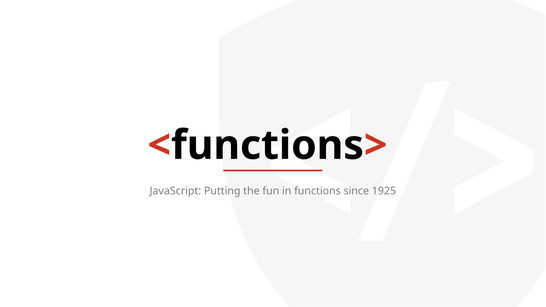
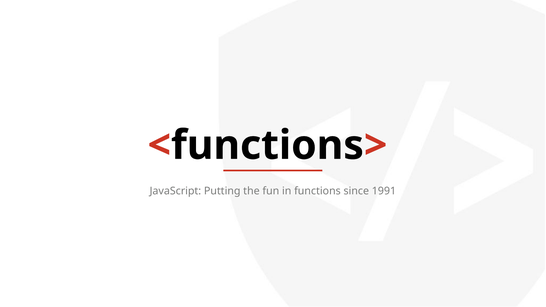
1925: 1925 -> 1991 (384, 191)
